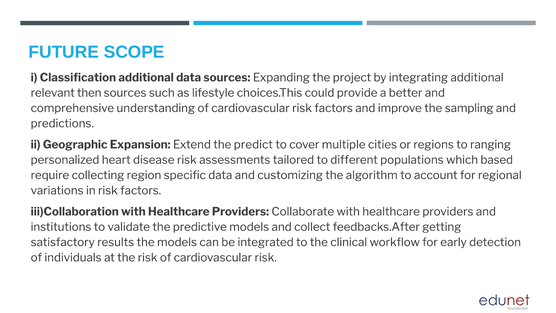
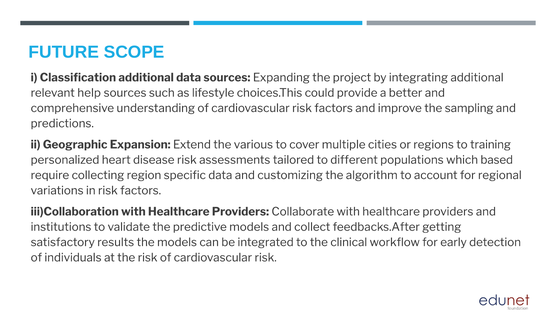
then: then -> help (89, 93)
predict: predict -> various (253, 144)
ranging: ranging -> training (490, 144)
